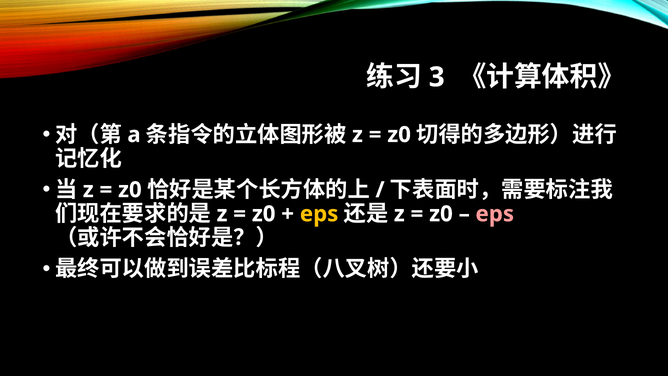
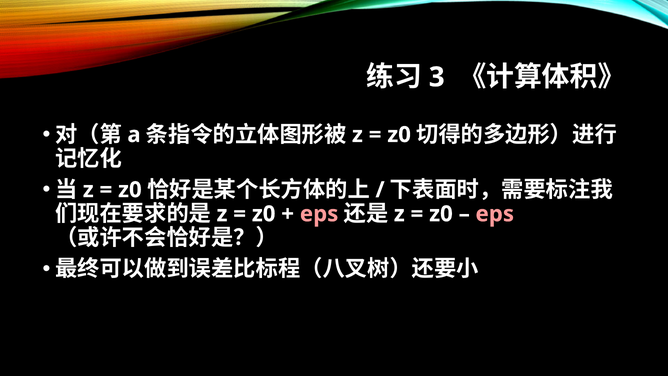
eps colour: yellow -> pink (319, 214)
